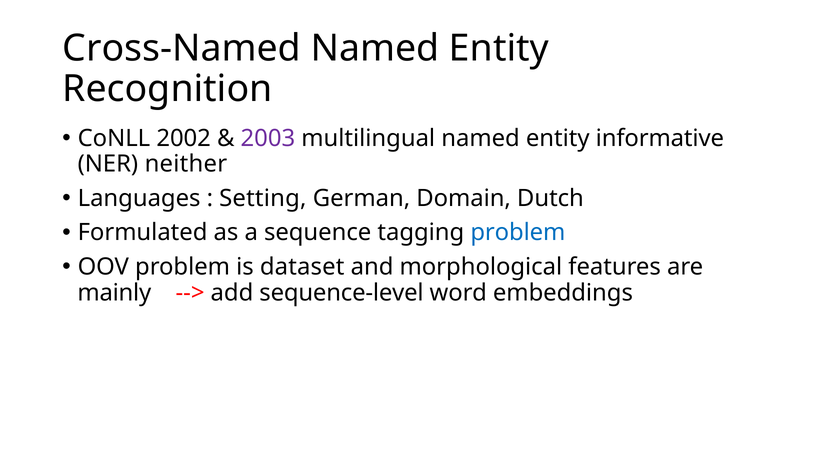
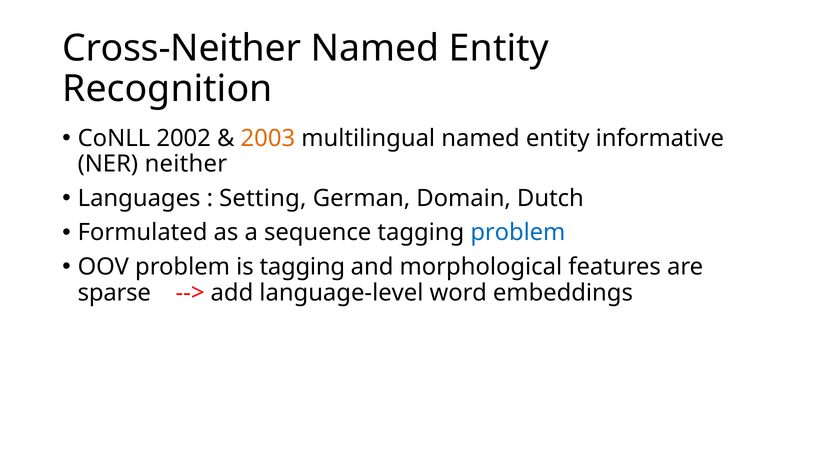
Cross-Named: Cross-Named -> Cross-Neither (182, 48)
2003 colour: purple -> orange (268, 138)
is dataset: dataset -> tagging (302, 267)
mainly: mainly -> sparse (114, 293)
sequence-level: sequence-level -> language-level (341, 293)
